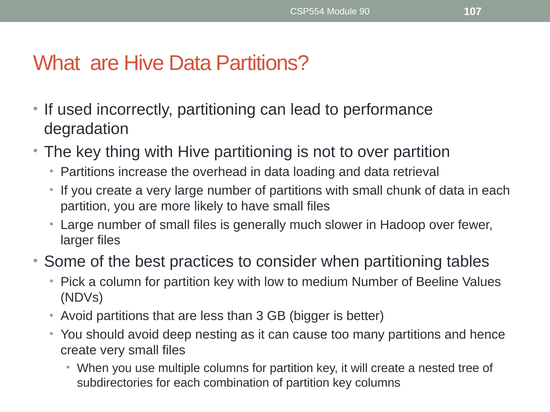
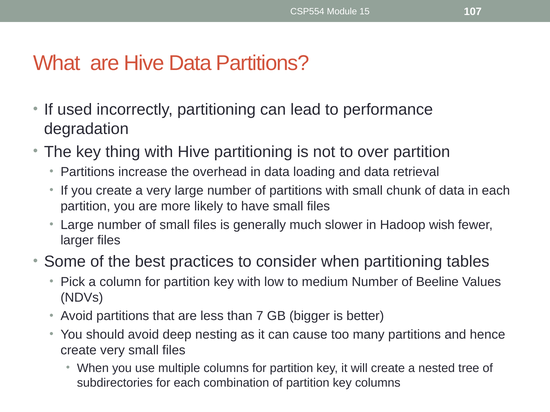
90: 90 -> 15 (365, 12)
Hadoop over: over -> wish (442, 225)
3: 3 -> 7 (260, 316)
